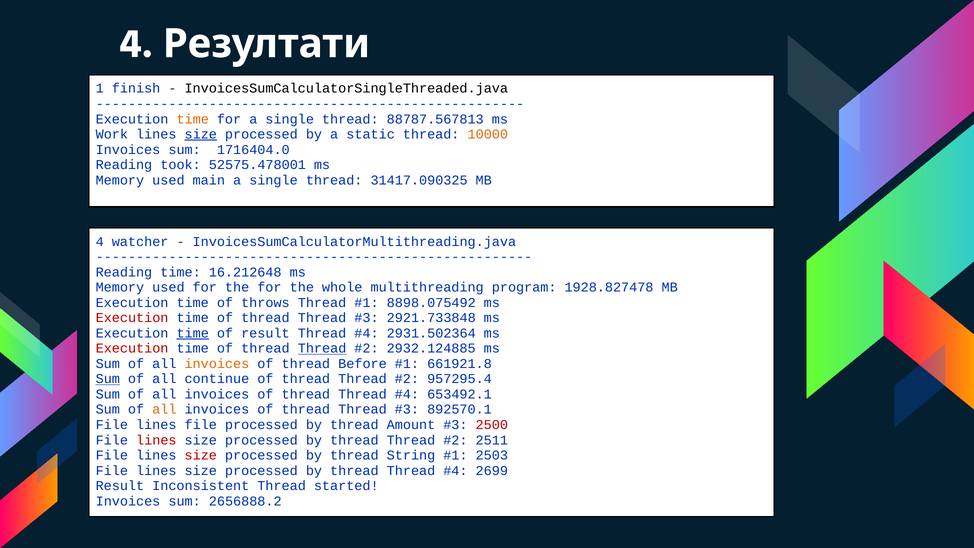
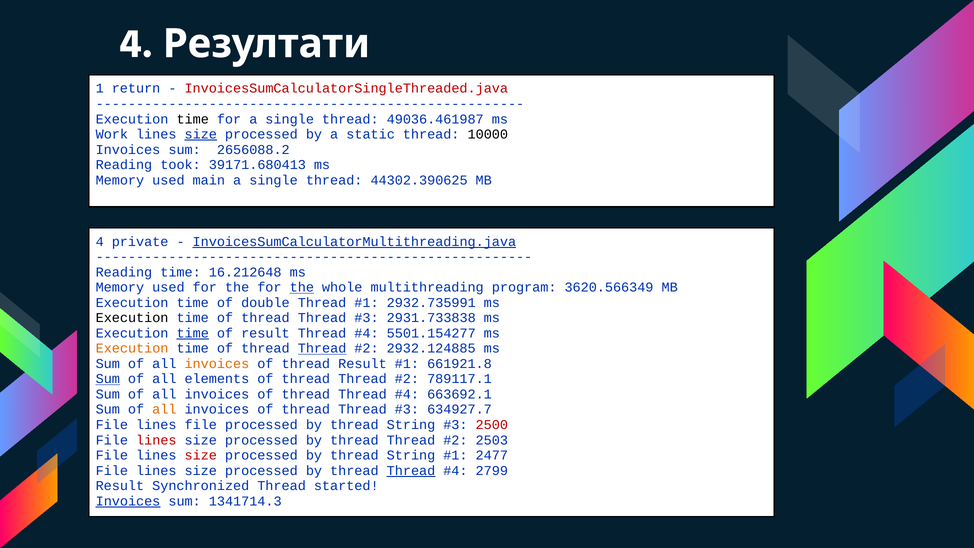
finish: finish -> return (136, 88)
InvoicesSumCalculatorSingleThreaded.java colour: black -> red (346, 88)
time colour: orange -> black (193, 119)
88787.567813: 88787.567813 -> 49036.461987 (435, 119)
10000 colour: orange -> black (488, 134)
1716404.0: 1716404.0 -> 2656088.2 (253, 150)
52575.478001: 52575.478001 -> 39171.680413 (257, 165)
31417.090325: 31417.090325 -> 44302.390625 (419, 180)
watcher: watcher -> private (140, 242)
InvoicesSumCalculatorMultithreading.java underline: none -> present (354, 242)
the underline: none -> present (302, 287)
1928.827478: 1928.827478 -> 3620.566349 (609, 287)
throws: throws -> double (265, 303)
8898.075492: 8898.075492 -> 2932.735991 (431, 303)
Execution colour: red -> black (132, 318)
2921.733848: 2921.733848 -> 2931.733838 (431, 318)
2931.502364: 2931.502364 -> 5501.154277 (431, 333)
Execution colour: red -> orange (132, 348)
thread Before: Before -> Result (363, 364)
continue: continue -> elements (217, 379)
957295.4: 957295.4 -> 789117.1 (460, 379)
653492.1: 653492.1 -> 663692.1 (460, 394)
892570.1: 892570.1 -> 634927.7 (460, 409)
Amount: Amount -> String (411, 425)
2511: 2511 -> 2503 (492, 440)
2503: 2503 -> 2477 (492, 455)
Thread underline: none -> present (411, 470)
2699: 2699 -> 2799 (492, 470)
Inconsistent: Inconsistent -> Synchronized (201, 486)
Invoices underline: none -> present (128, 501)
2656888.2: 2656888.2 -> 1341714.3 (245, 501)
